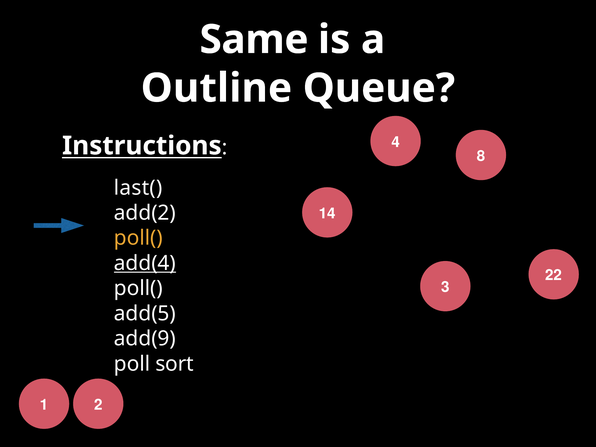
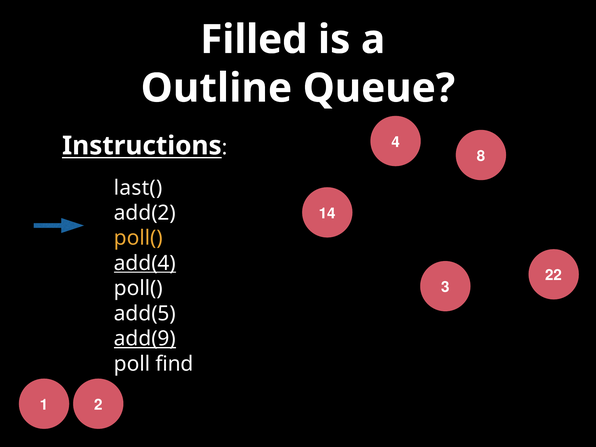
Same: Same -> Filled (254, 40)
add(9 underline: none -> present (145, 339)
sort: sort -> find (175, 364)
